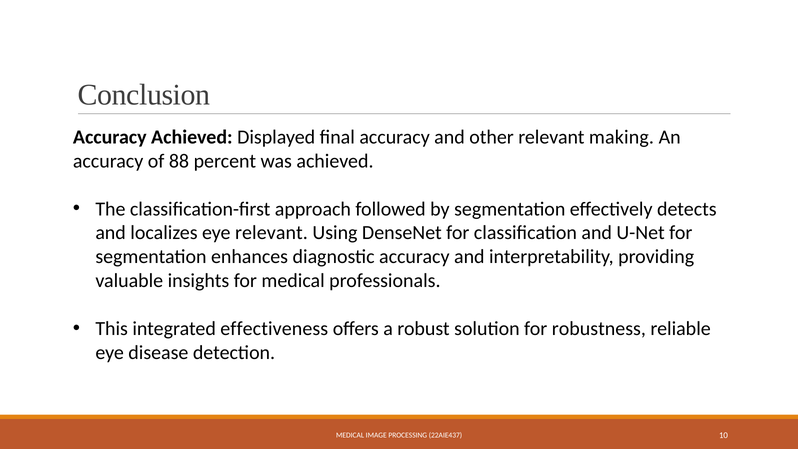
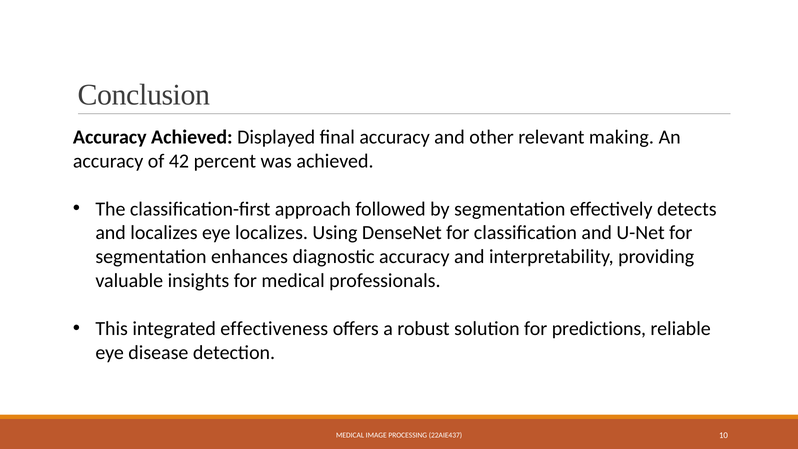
88: 88 -> 42 (179, 161)
eye relevant: relevant -> localizes (272, 233)
robustness: robustness -> predictions (599, 329)
